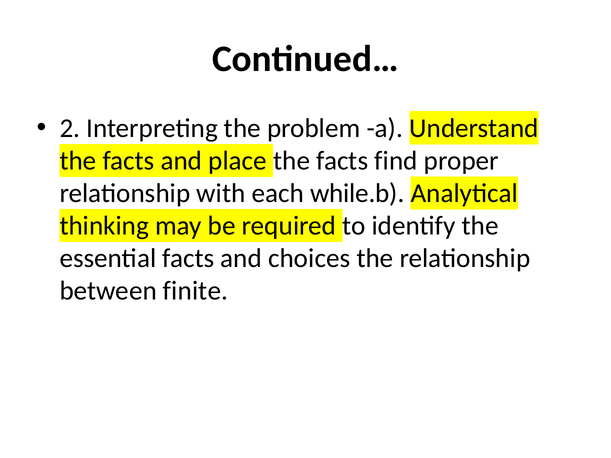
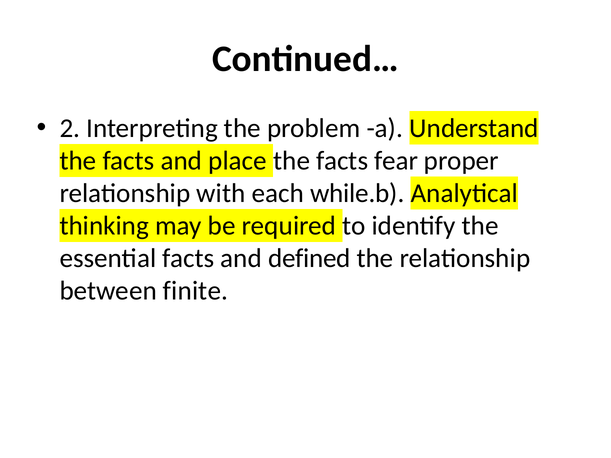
find: find -> fear (396, 161)
choices: choices -> defined (309, 259)
